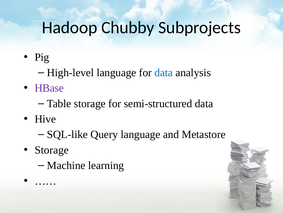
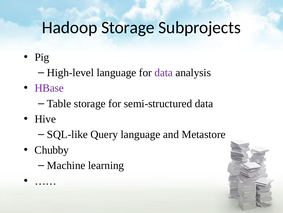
Hadoop Chubby: Chubby -> Storage (128, 27)
data colour: blue -> purple (164, 72)
Storage: Storage -> Chubby (52, 149)
